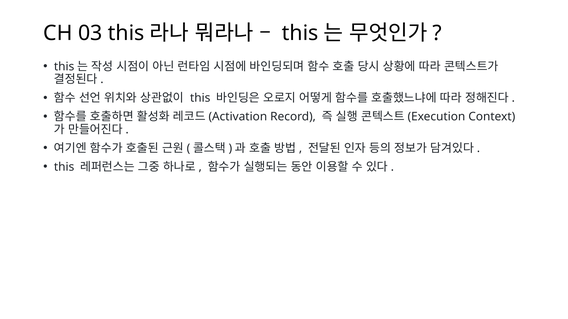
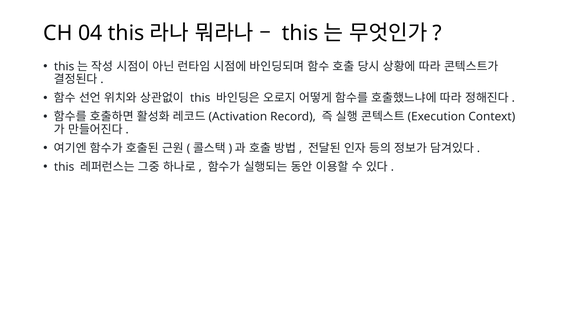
03: 03 -> 04 (90, 33)
